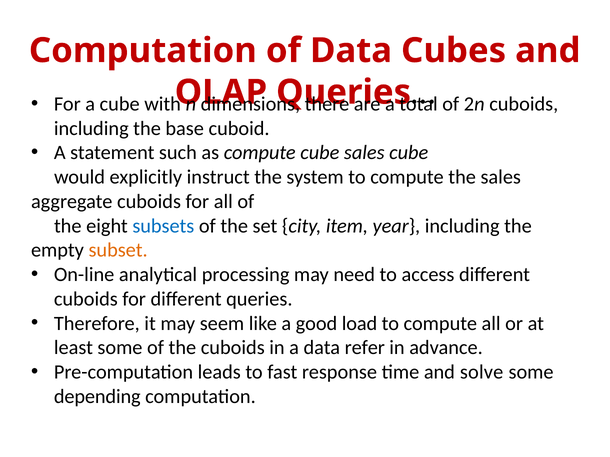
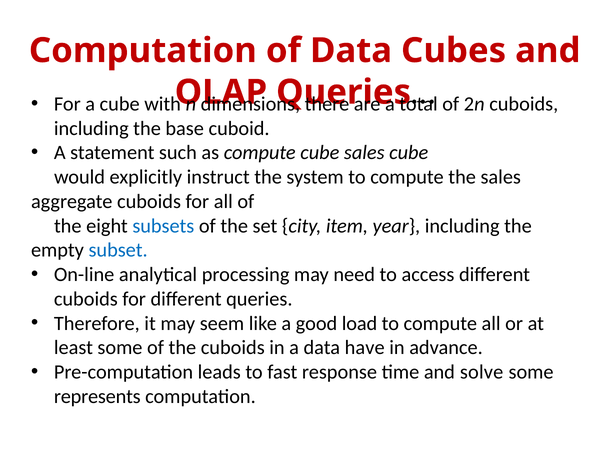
subset colour: orange -> blue (118, 251)
refer: refer -> have (365, 348)
depending: depending -> represents (97, 397)
